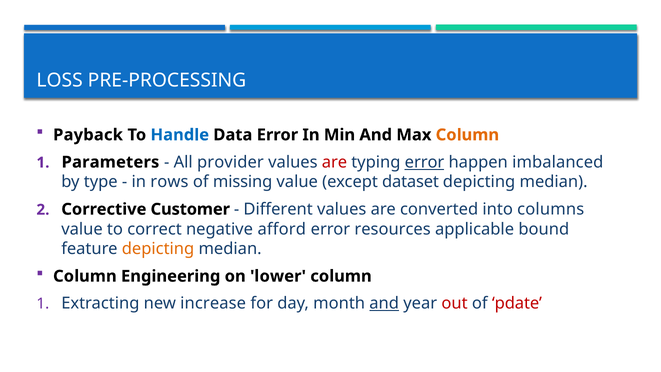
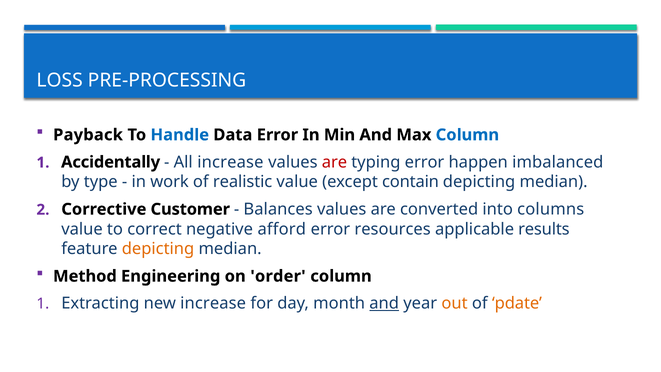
Column colour: orange -> blue (467, 135)
Parameters: Parameters -> Accidentally (111, 162)
All provider: provider -> increase (230, 162)
error underline: present -> none (425, 162)
rows: rows -> work (170, 182)
missing: missing -> realistic (243, 182)
dataset: dataset -> contain (410, 182)
Different: Different -> Balances (278, 209)
bound: bound -> results (544, 229)
Column: Column -> Method (85, 276)
lower: lower -> order (278, 276)
out colour: red -> orange (455, 303)
pdate colour: red -> orange (517, 303)
